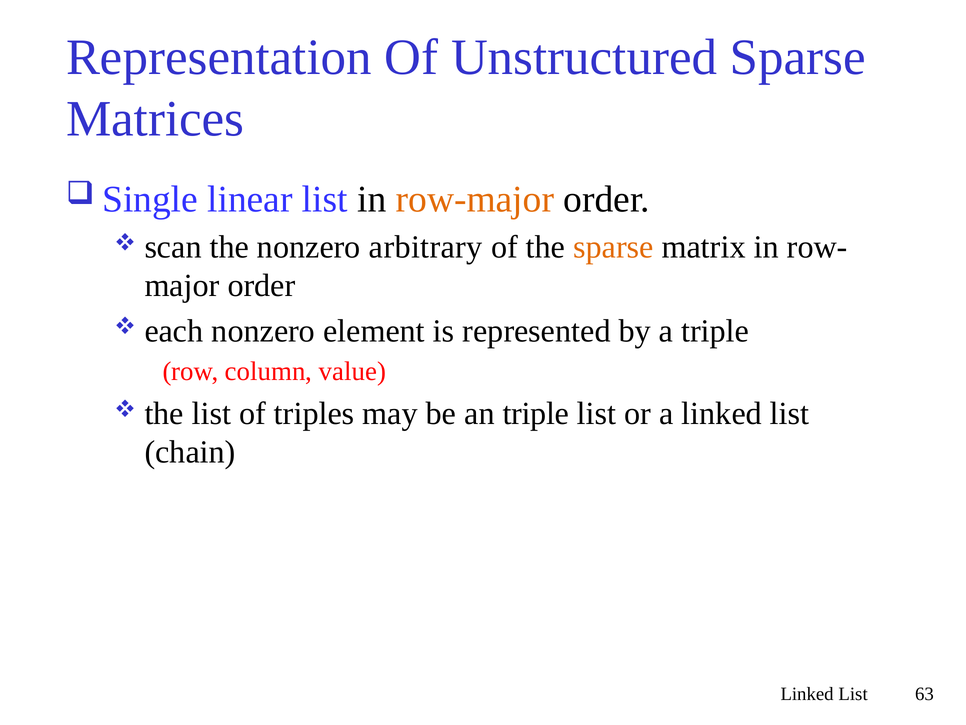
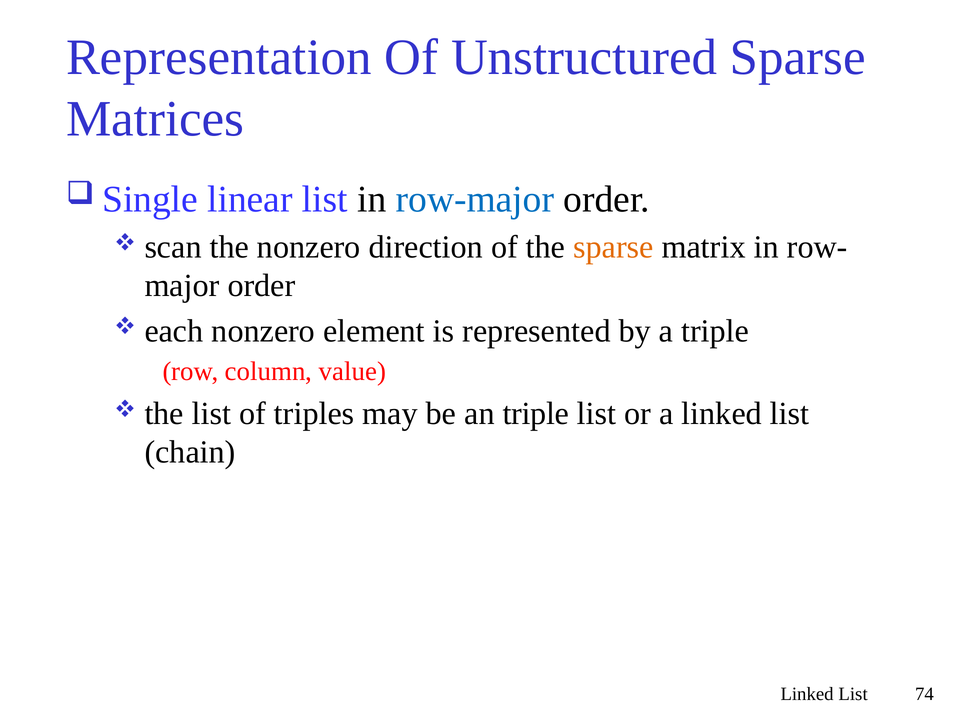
row-major colour: orange -> blue (475, 199)
arbitrary: arbitrary -> direction (426, 247)
63: 63 -> 74 (924, 694)
